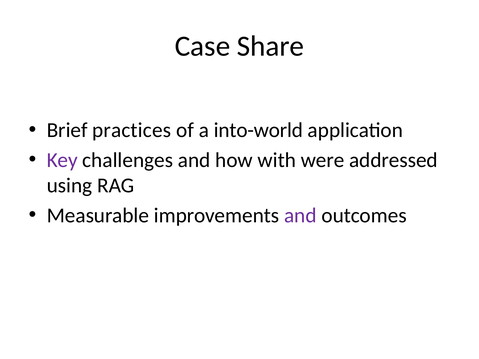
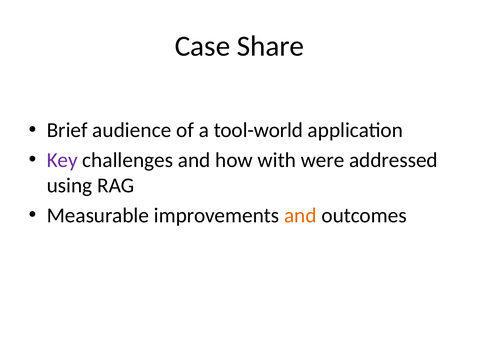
practices: practices -> audience (132, 130)
into-world: into-world -> tool-world (258, 130)
and colour: purple -> orange (300, 215)
